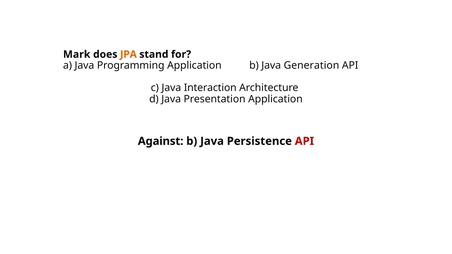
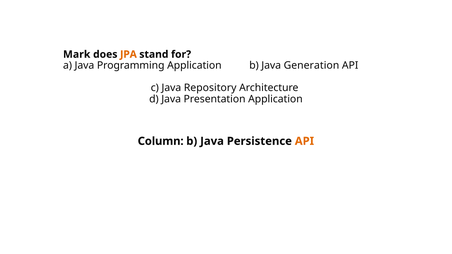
Interaction: Interaction -> Repository (210, 88)
Against: Against -> Column (161, 141)
API colour: red -> orange (304, 141)
